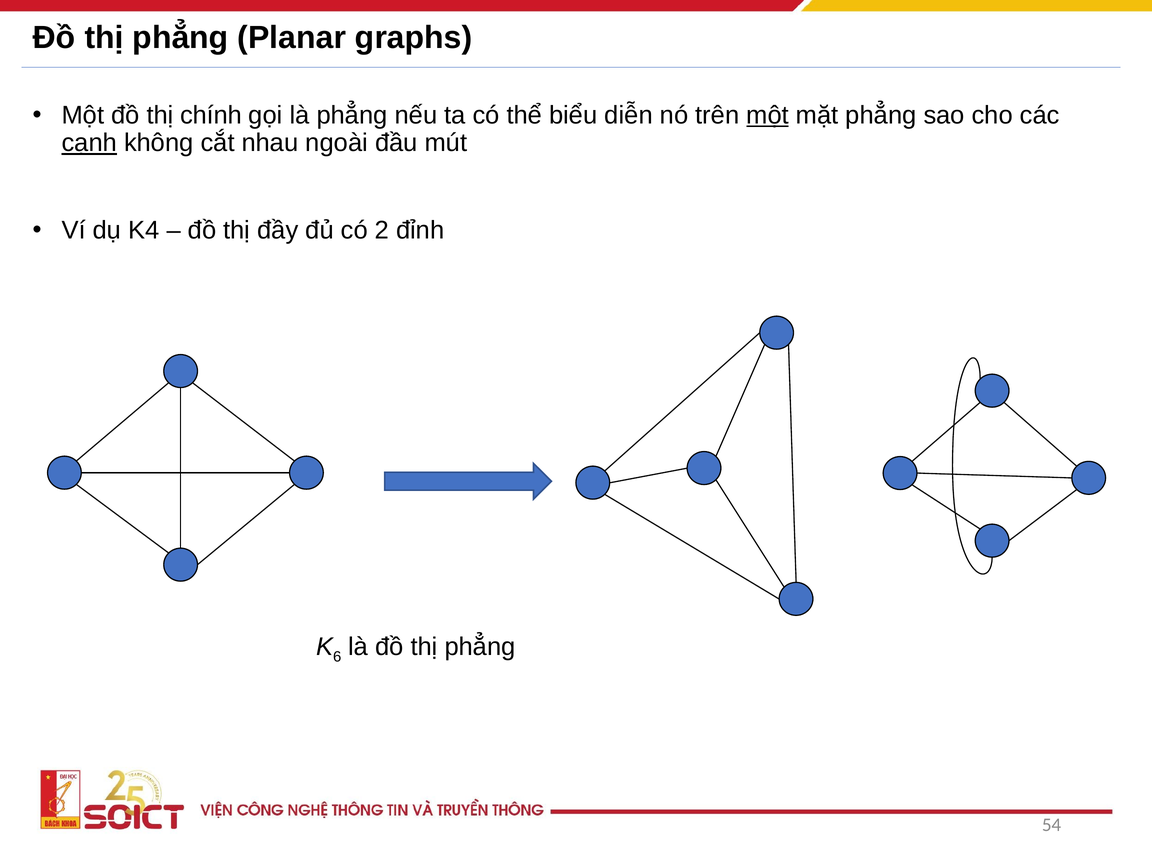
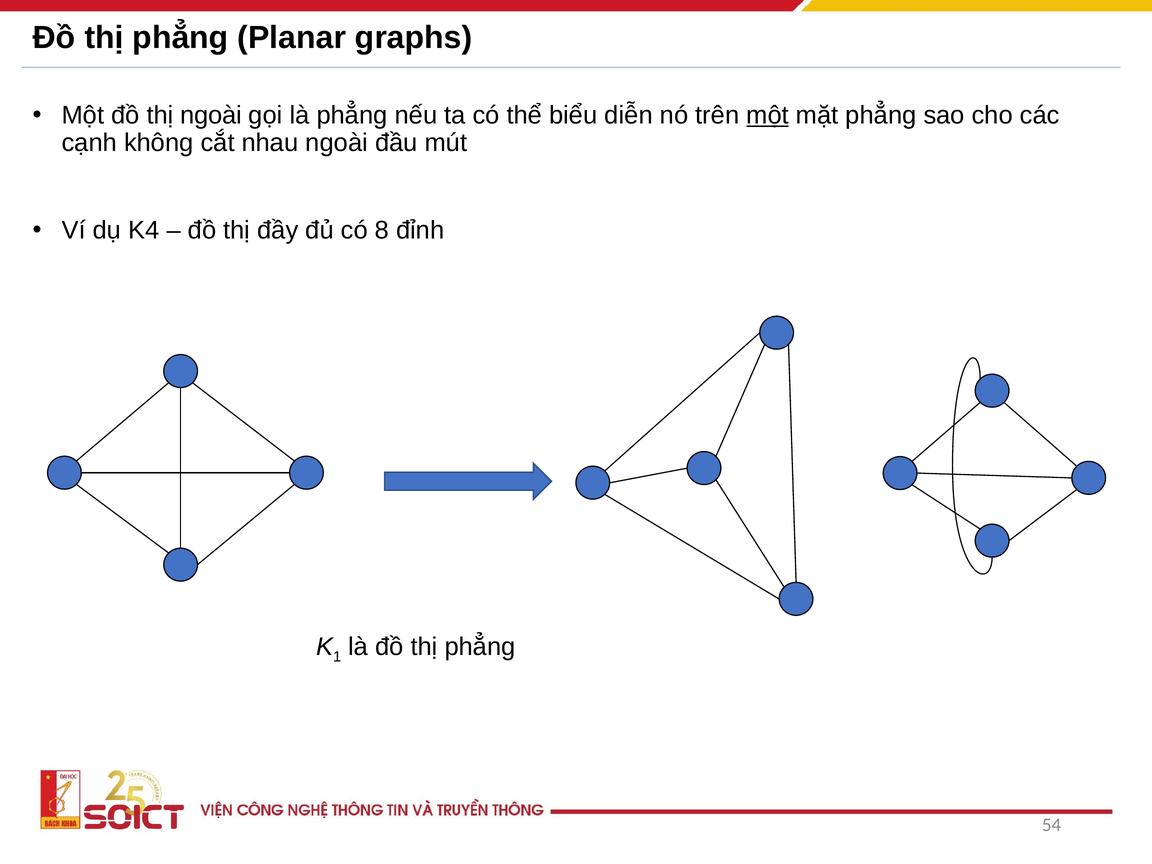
thị chính: chính -> ngoài (211, 115)
cạnh underline: present -> none (89, 143)
2: 2 -> 8 (382, 230)
6: 6 -> 1 (337, 657)
